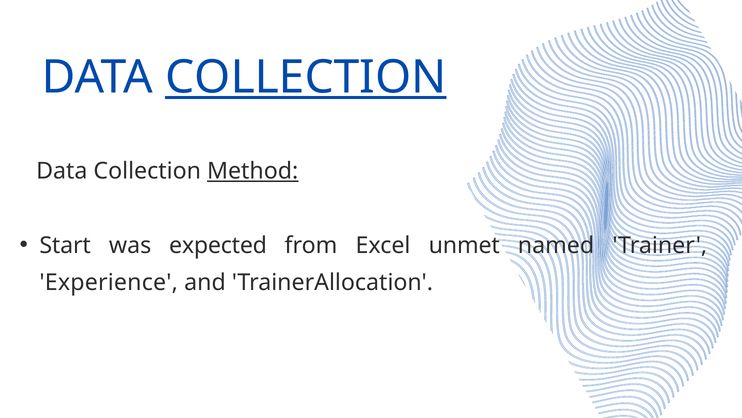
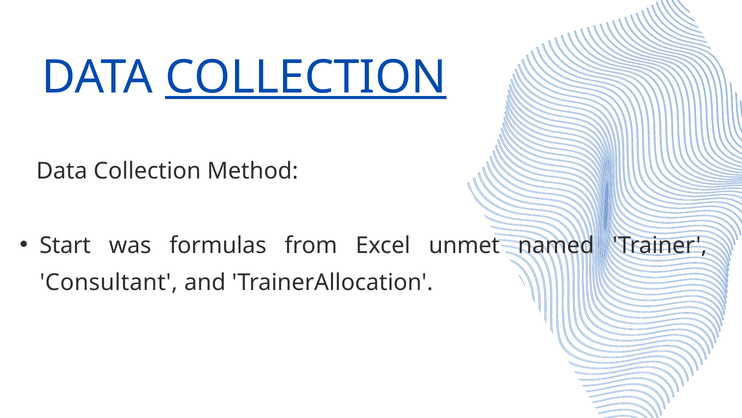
Method underline: present -> none (253, 171)
expected: expected -> formulas (218, 245)
Experience: Experience -> Consultant (109, 282)
